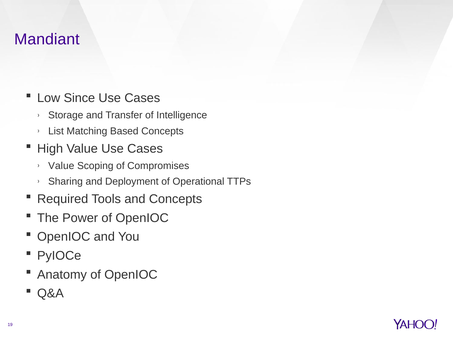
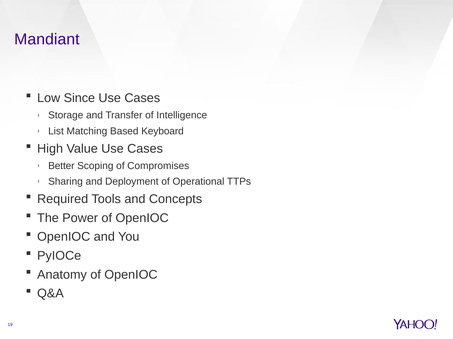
Based Concepts: Concepts -> Keyboard (163, 131)
Value: Value -> Better (61, 166)
